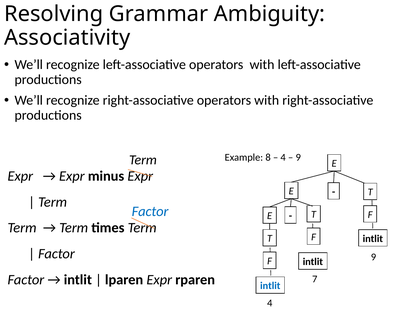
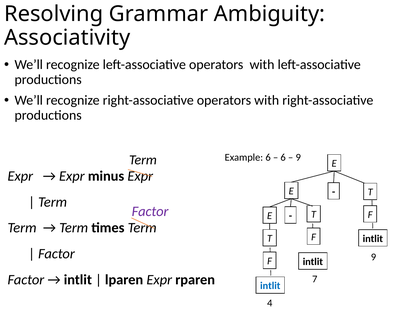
Example 8: 8 -> 6 (268, 157)
4: 4 -> 6 (283, 157)
Factor colour: blue -> purple (150, 212)
